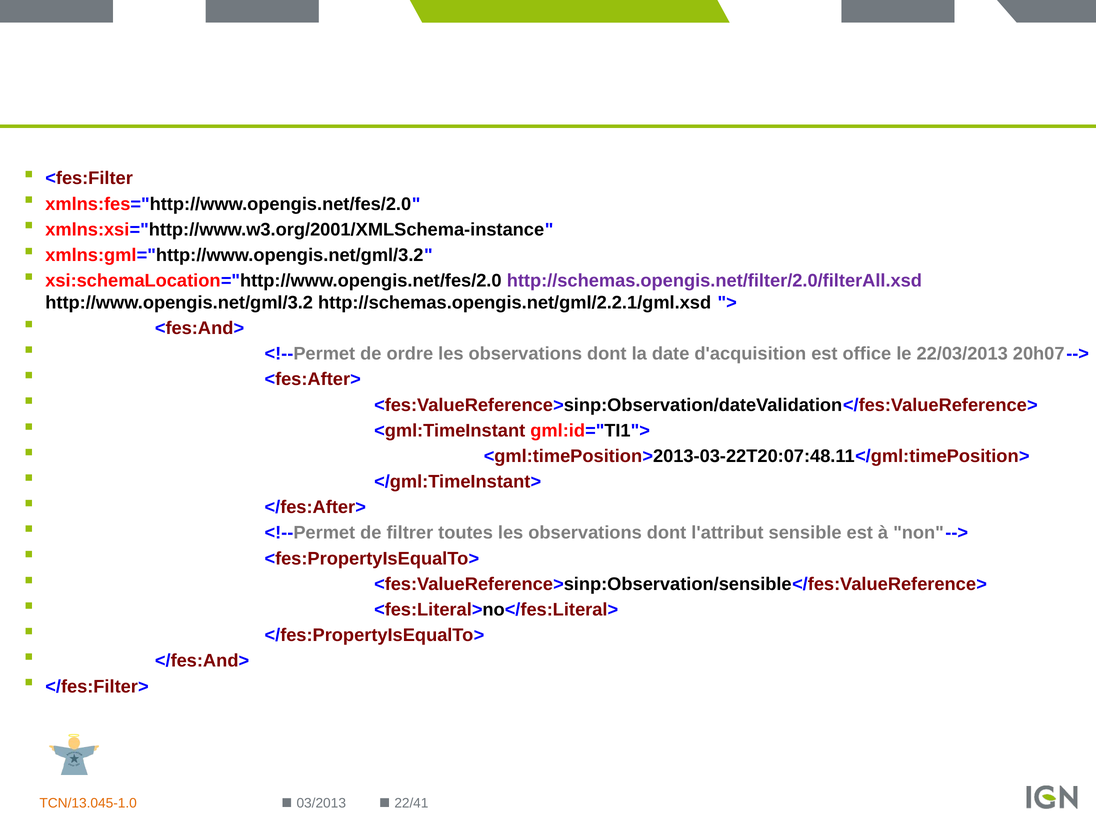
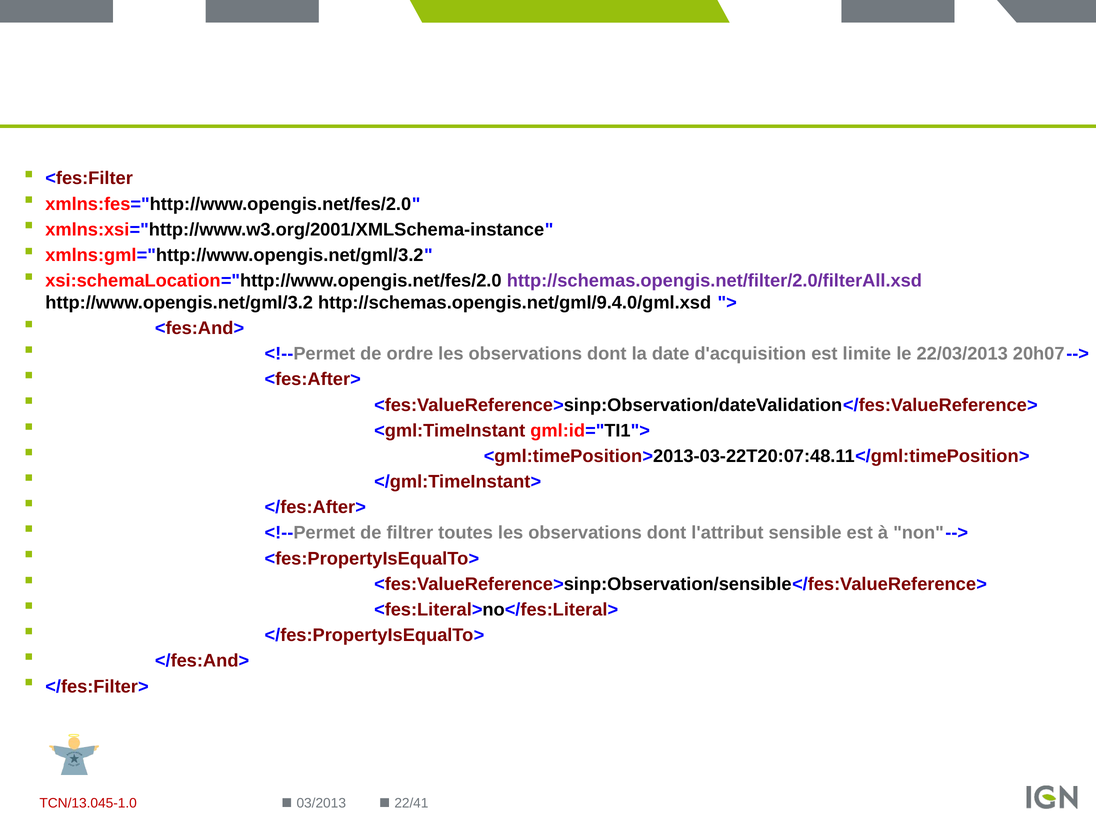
http://schemas.opengis.net/gml/2.2.1/gml.xsd: http://schemas.opengis.net/gml/2.2.1/gml.xsd -> http://schemas.opengis.net/gml/9.4.0/gml.xsd (515, 303)
office: office -> limite (867, 354)
TCN/13.045-1.0 colour: orange -> red (88, 803)
